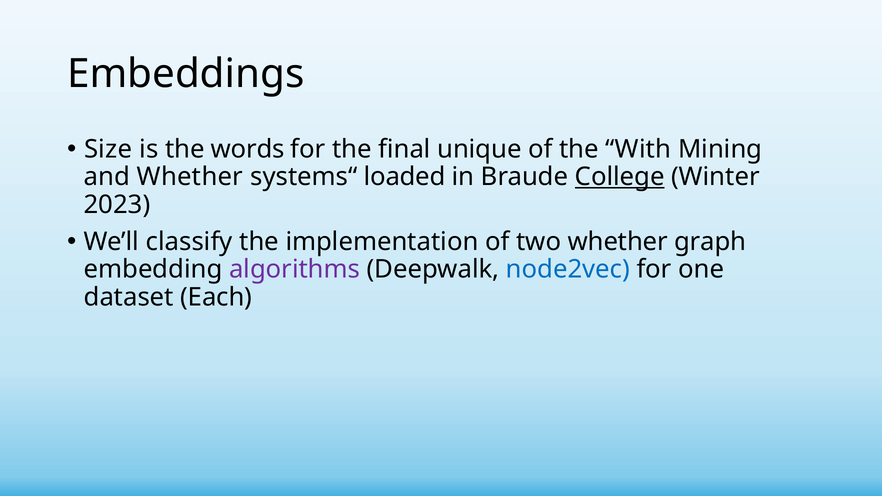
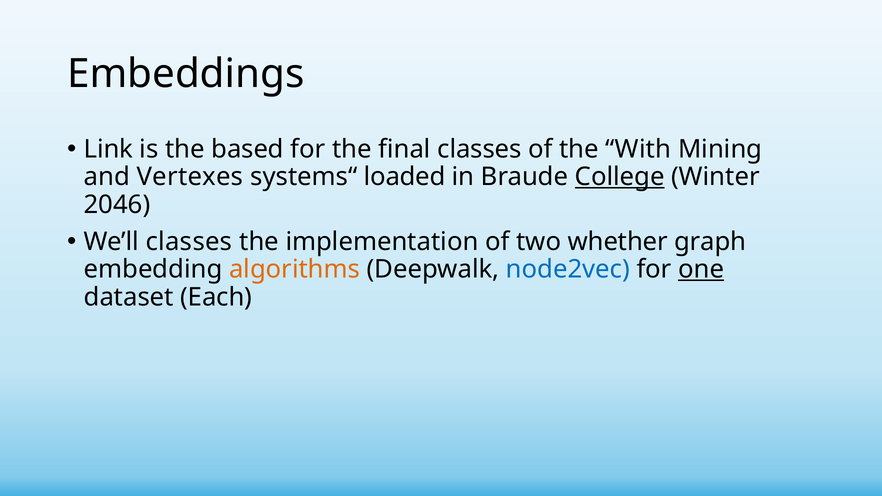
Size: Size -> Link (108, 149)
words: words -> based (248, 149)
final unique: unique -> classes (479, 149)
and Whether: Whether -> Vertexes (190, 177)
2023: 2023 -> 2046 (117, 205)
We’ll classify: classify -> classes (189, 242)
algorithms colour: purple -> orange (295, 269)
one underline: none -> present (701, 269)
